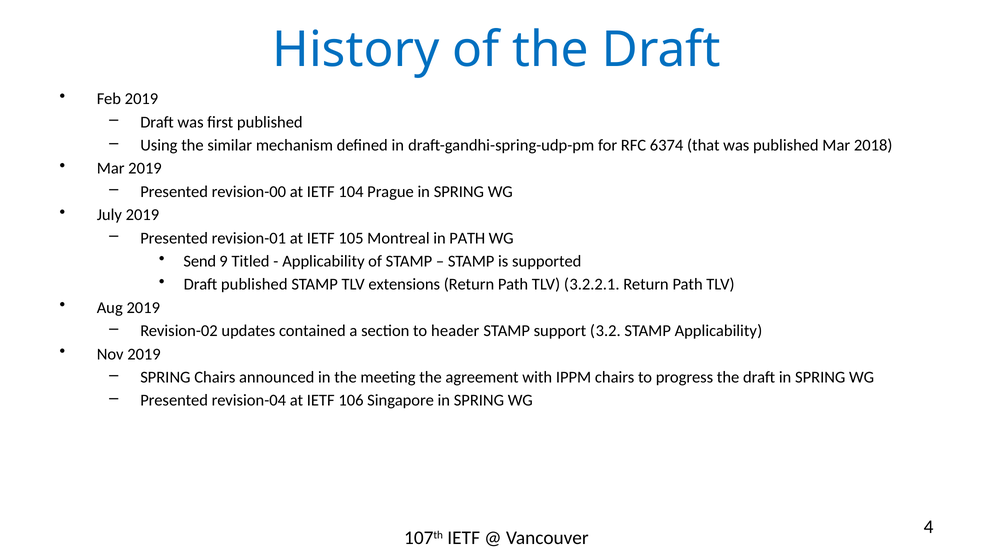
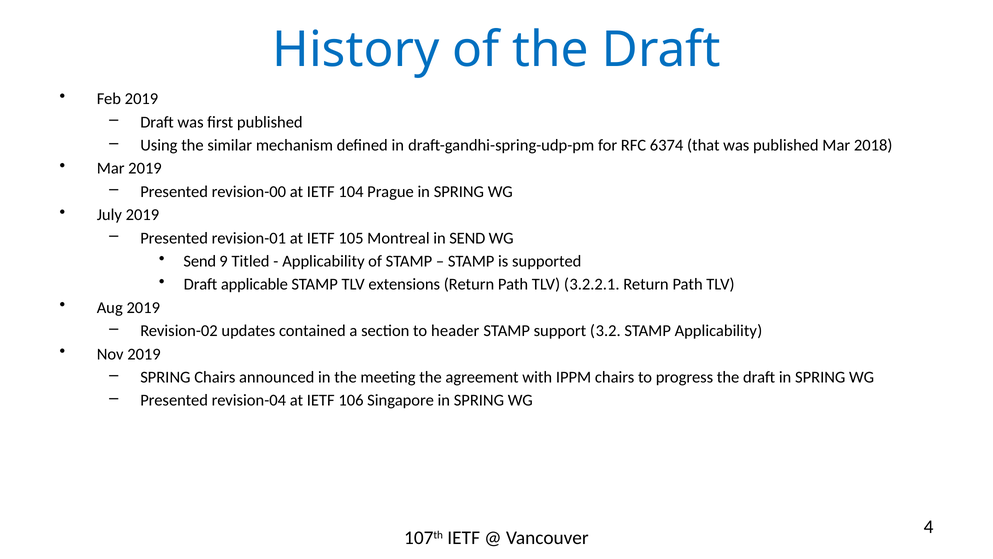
in PATH: PATH -> SEND (467, 238)
Draft published: published -> applicable (254, 284)
